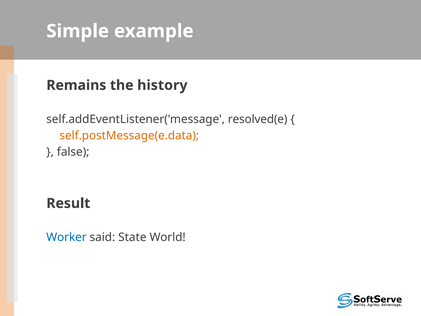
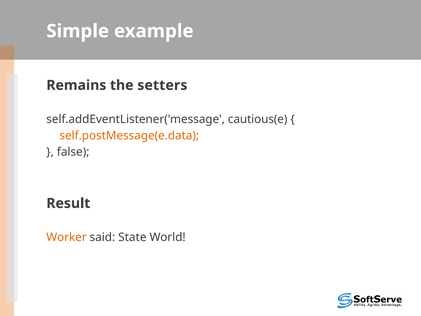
history: history -> setters (162, 85)
resolved(e: resolved(e -> cautious(e (258, 119)
Worker colour: blue -> orange (66, 237)
